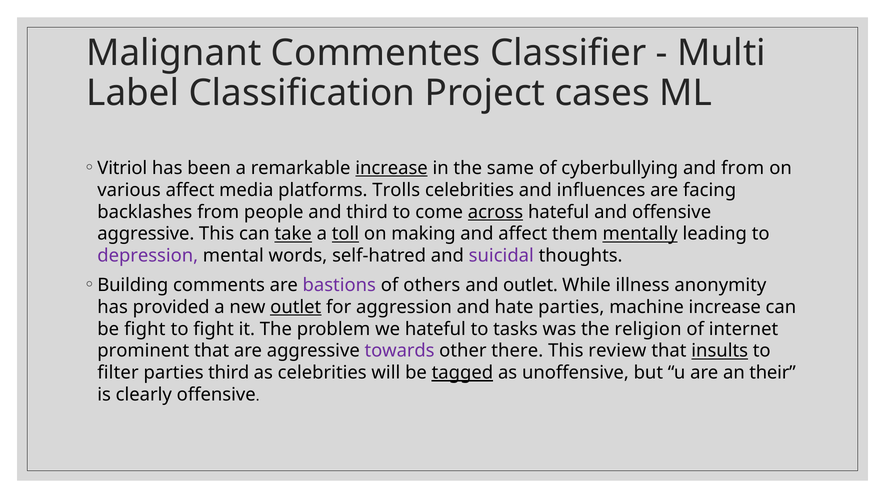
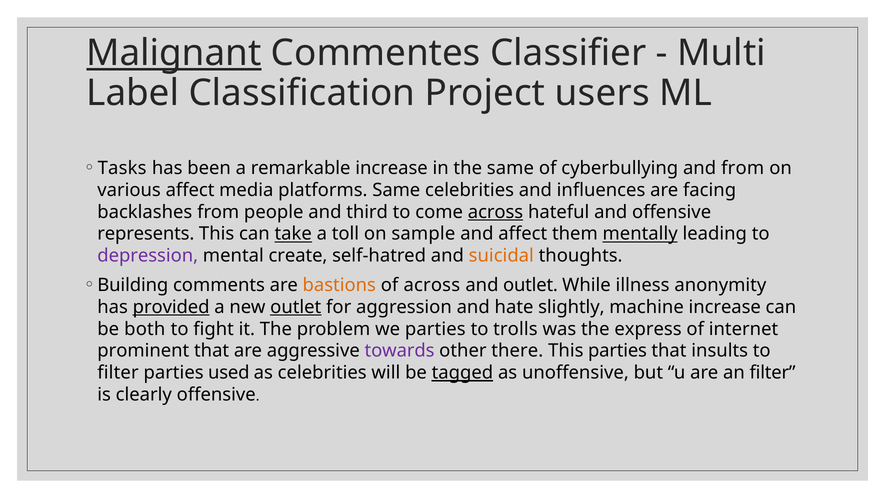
Malignant underline: none -> present (174, 53)
cases: cases -> users (602, 93)
Vitriol: Vitriol -> Tasks (122, 168)
increase underline: present -> none (392, 168)
platforms Trolls: Trolls -> Same (396, 190)
aggressive: aggressive -> represents (146, 234)
toll underline: present -> none (345, 234)
making: making -> sample (423, 234)
words: words -> create (298, 256)
suicidal colour: purple -> orange (501, 256)
bastions colour: purple -> orange (339, 285)
of others: others -> across (432, 285)
provided underline: none -> present (171, 307)
hate parties: parties -> slightly (571, 307)
be fight: fight -> both (145, 329)
we hateful: hateful -> parties (435, 329)
tasks: tasks -> trolls (515, 329)
religion: religion -> express (648, 329)
This review: review -> parties (618, 351)
insults underline: present -> none (720, 351)
parties third: third -> used (229, 373)
an their: their -> filter (773, 373)
